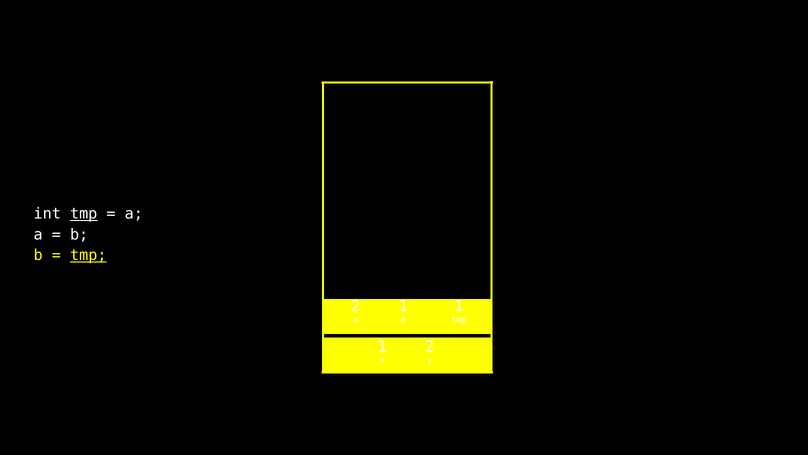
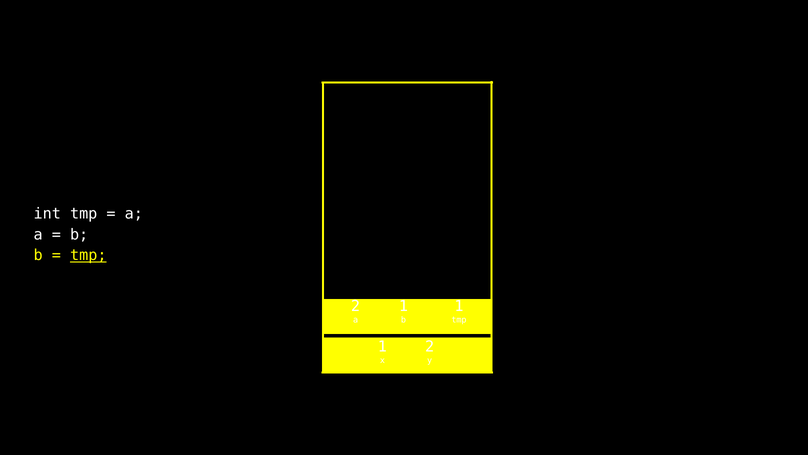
tmp underline: present -> none (84, 214)
